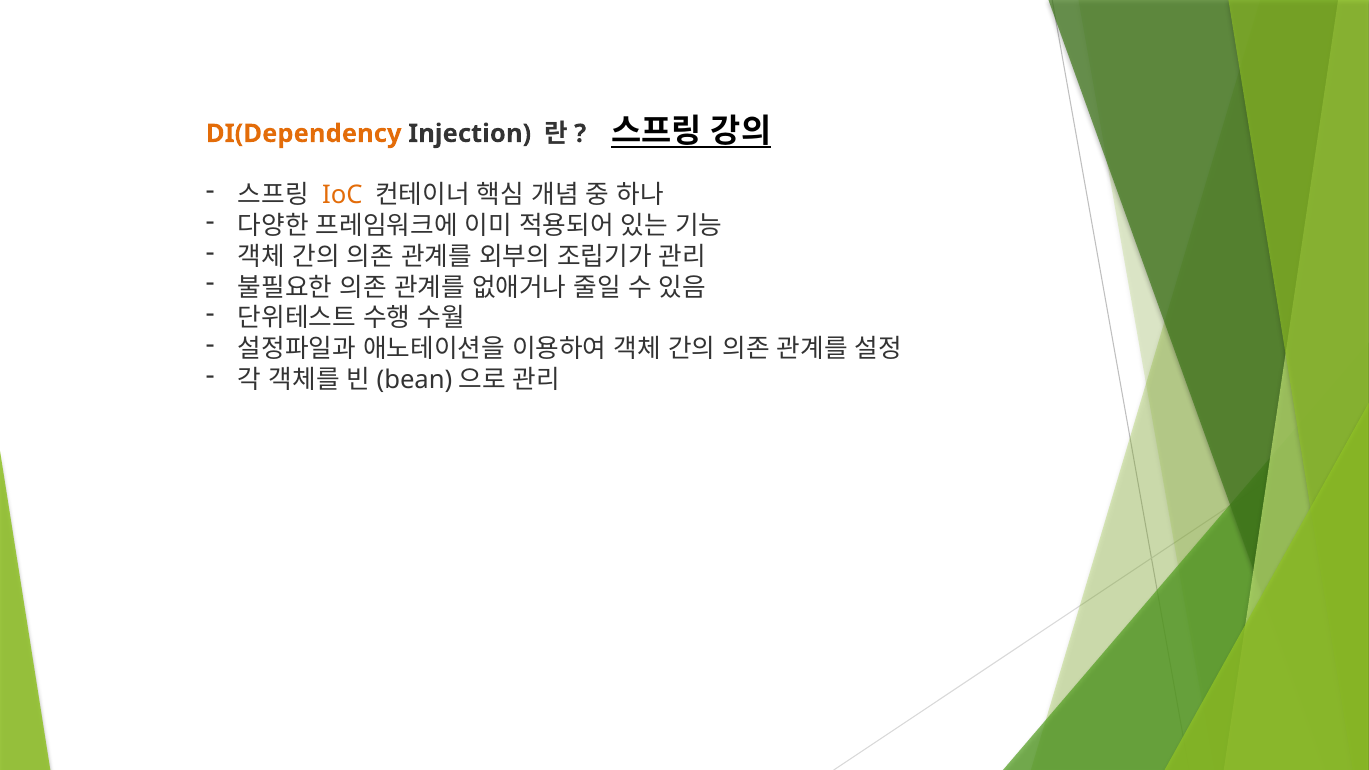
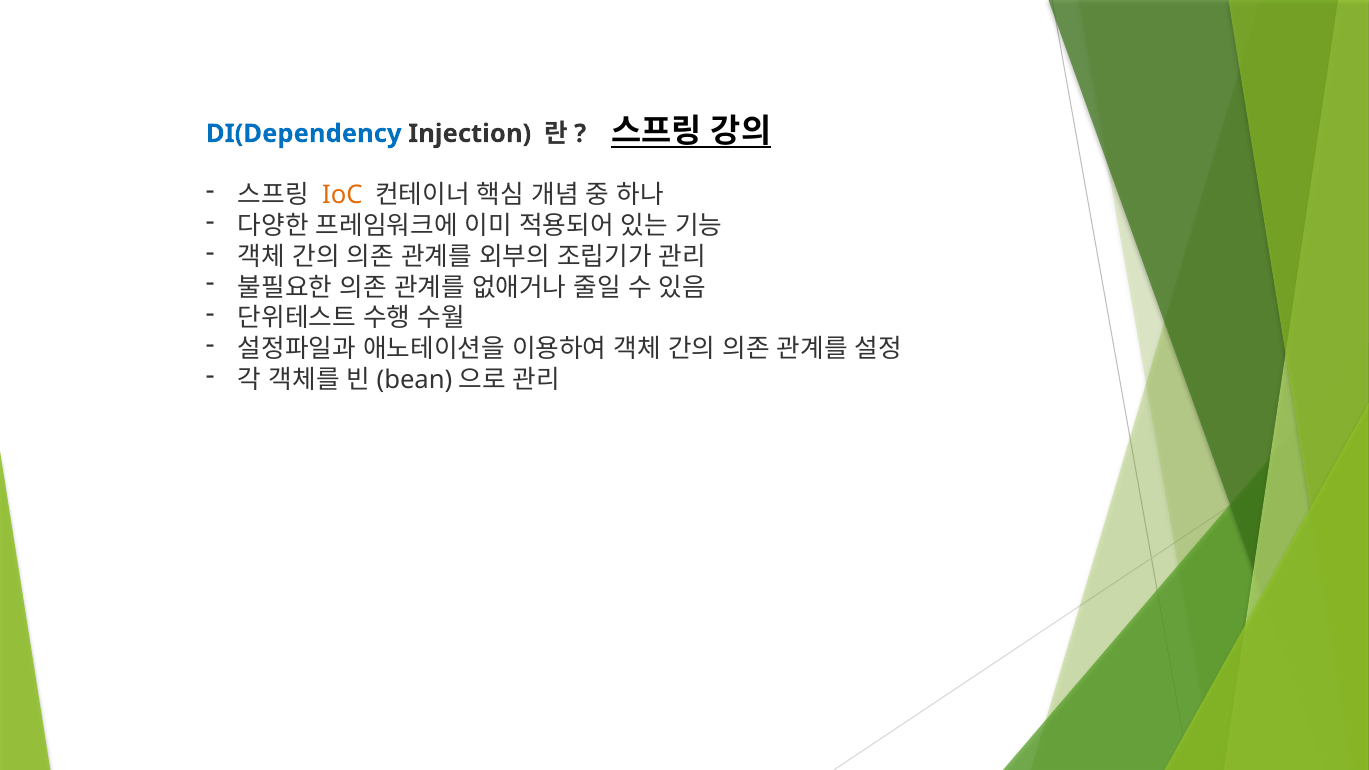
DI(Dependency colour: orange -> blue (304, 134)
